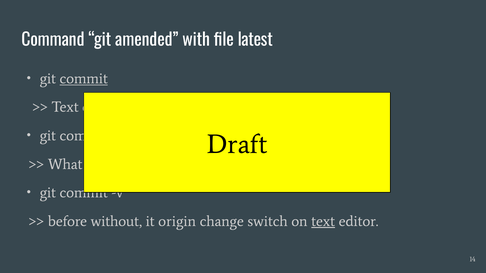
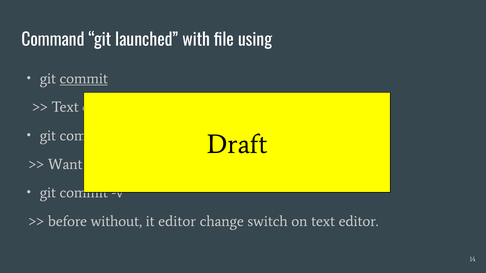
git amended: amended -> launched (147, 40)
latest: latest -> using (255, 40)
What: What -> Want (65, 164)
it origin: origin -> editor (177, 221)
text underline: present -> none (323, 221)
